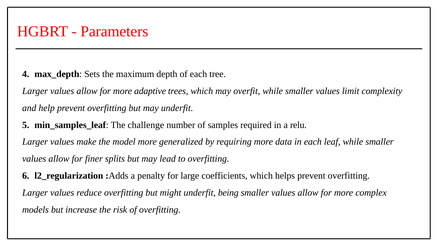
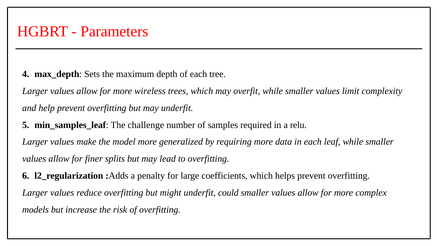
adaptive: adaptive -> wireless (150, 91)
being: being -> could (228, 193)
